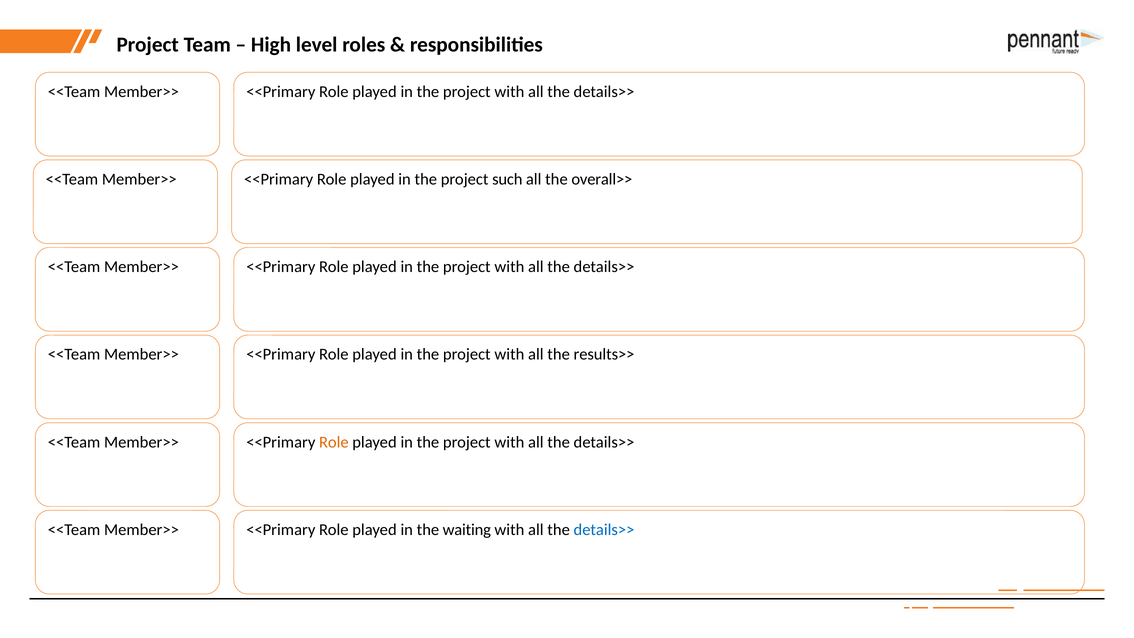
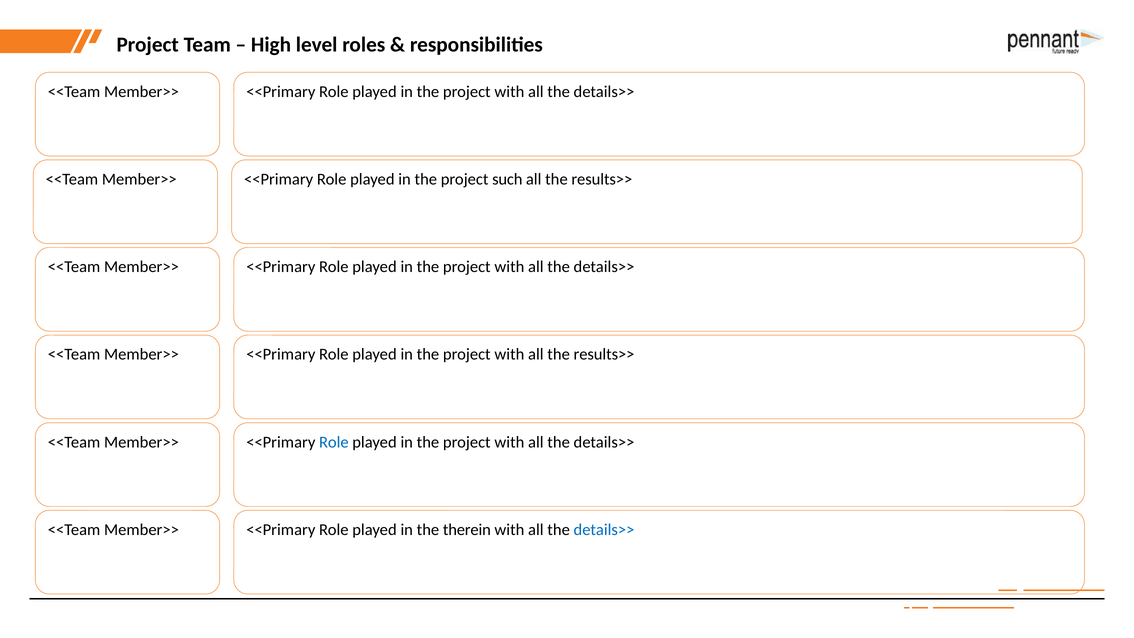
overall>>: overall>> -> results>> (602, 179)
Role colour: orange -> blue (334, 442)
waiting: waiting -> therein (467, 530)
